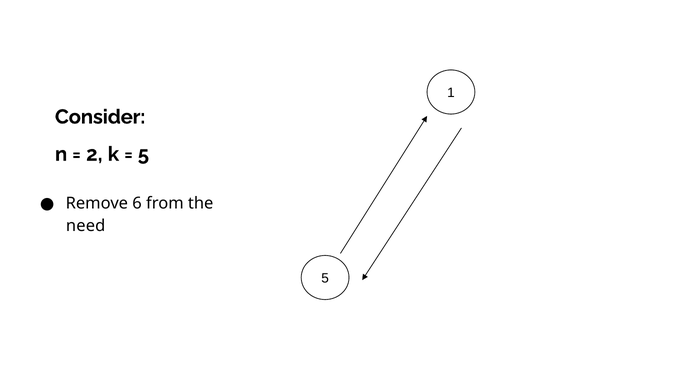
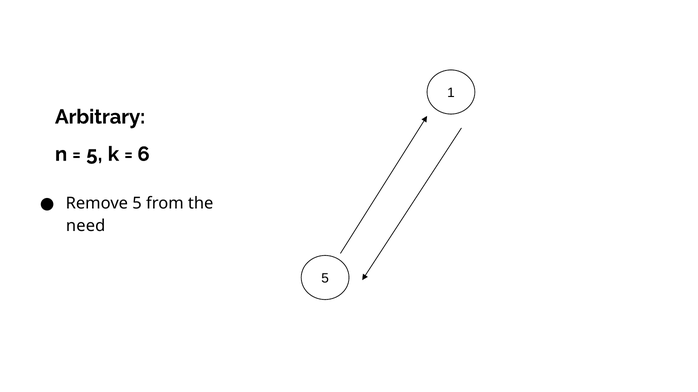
Consider: Consider -> Arbitrary (100, 117)
2: 2 -> 5 (94, 154)
5: 5 -> 6 (144, 154)
Remove 6: 6 -> 5 (137, 204)
